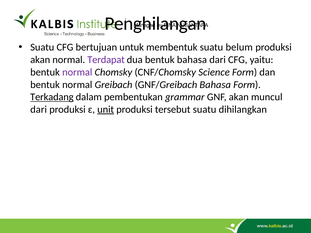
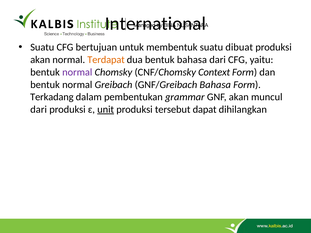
Penghilangan: Penghilangan -> International (155, 24)
belum: belum -> dibuat (239, 47)
Terdapat colour: purple -> orange (106, 60)
Science: Science -> Context (214, 72)
Terkadang underline: present -> none (52, 97)
tersebut suatu: suatu -> dapat (205, 110)
